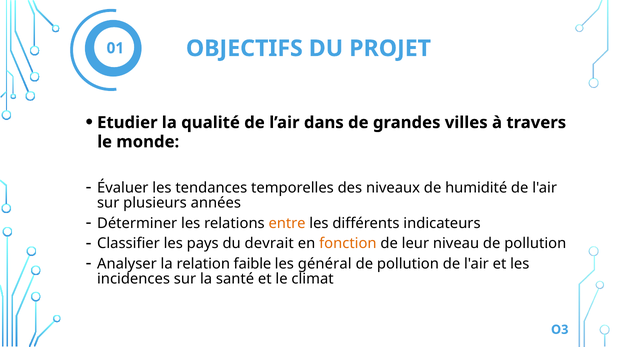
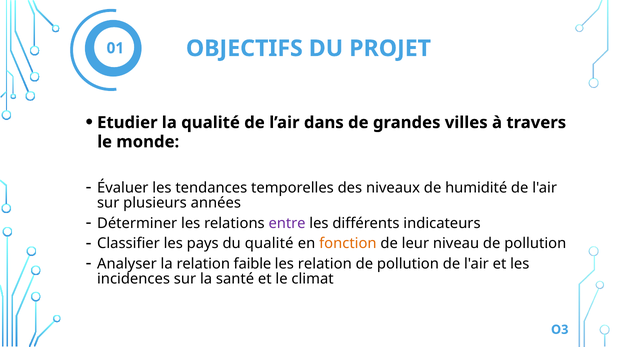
entre colour: orange -> purple (287, 223)
du devrait: devrait -> qualité (269, 243)
les général: général -> relation (325, 264)
